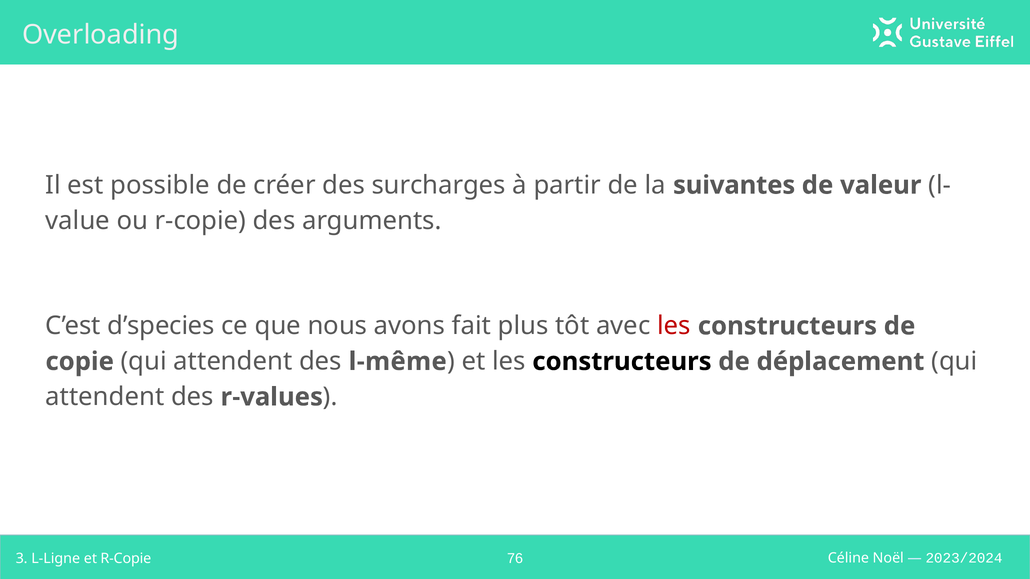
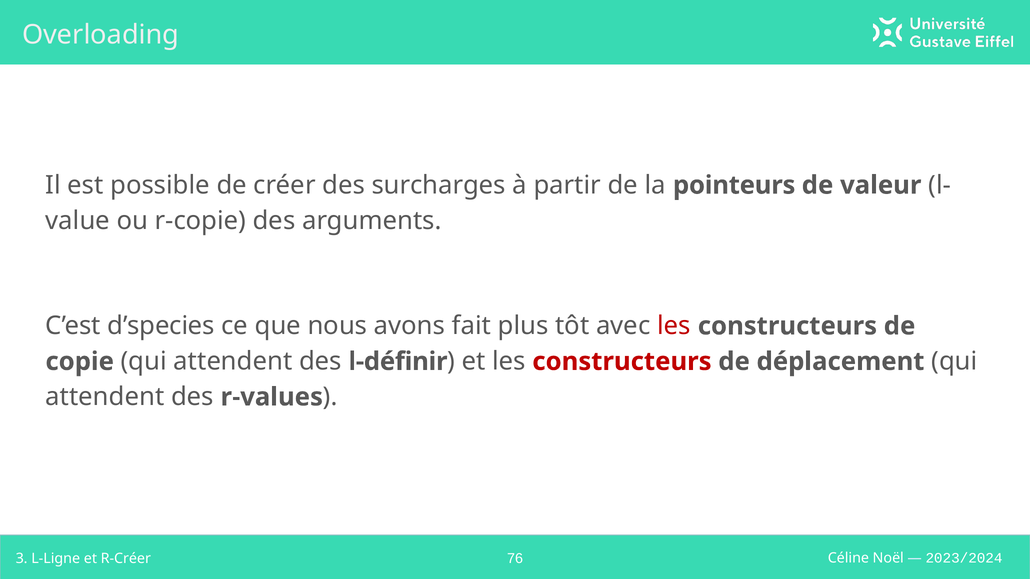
suivantes: suivantes -> pointeurs (734, 185)
l-même: l-même -> l-définir (398, 362)
constructeurs colour: black -> red (622, 362)
et R-Copie: R-Copie -> R-Créer (126, 559)
